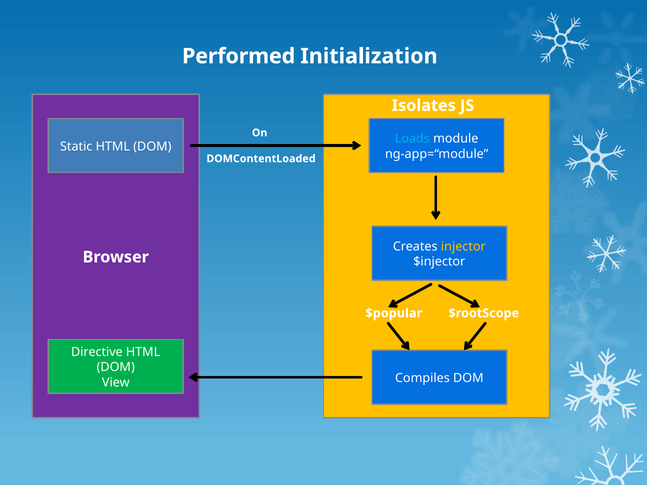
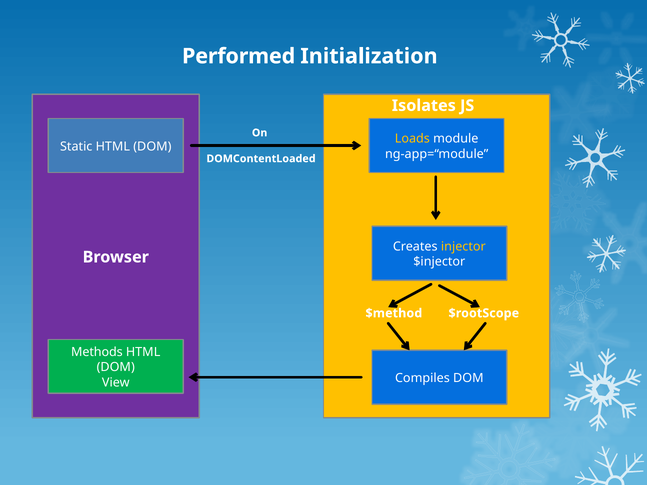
Loads colour: light blue -> yellow (412, 139)
$popular: $popular -> $method (394, 313)
Directive: Directive -> Methods (97, 352)
